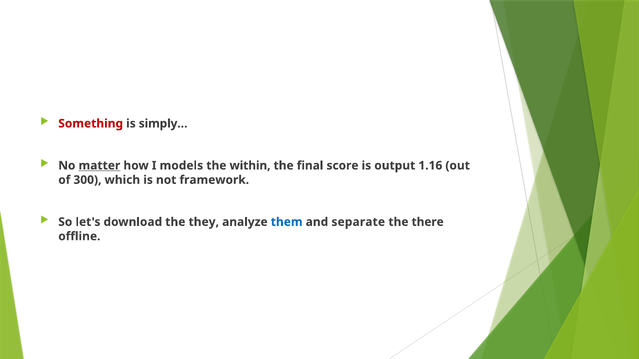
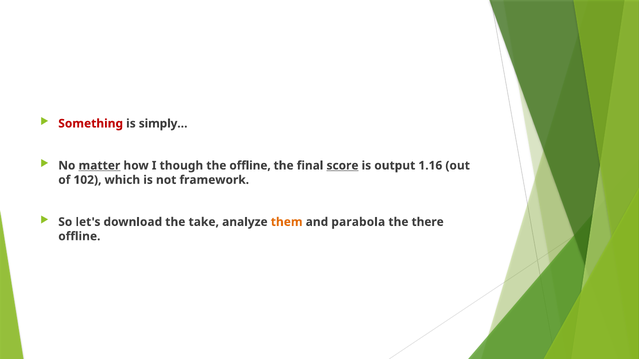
models: models -> though (181, 166)
the within: within -> offline (250, 166)
score underline: none -> present (342, 166)
300: 300 -> 102 (87, 180)
they: they -> take (204, 222)
them colour: blue -> orange (287, 222)
separate: separate -> parabola (358, 222)
